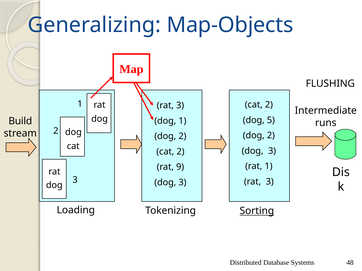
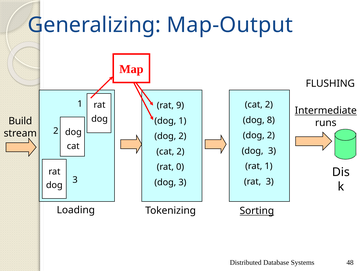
Map-Objects: Map-Objects -> Map-Output (230, 25)
3: 3 -> 9 (180, 106)
Intermediate underline: none -> present (326, 111)
5: 5 -> 8 (271, 120)
9: 9 -> 0 (180, 167)
